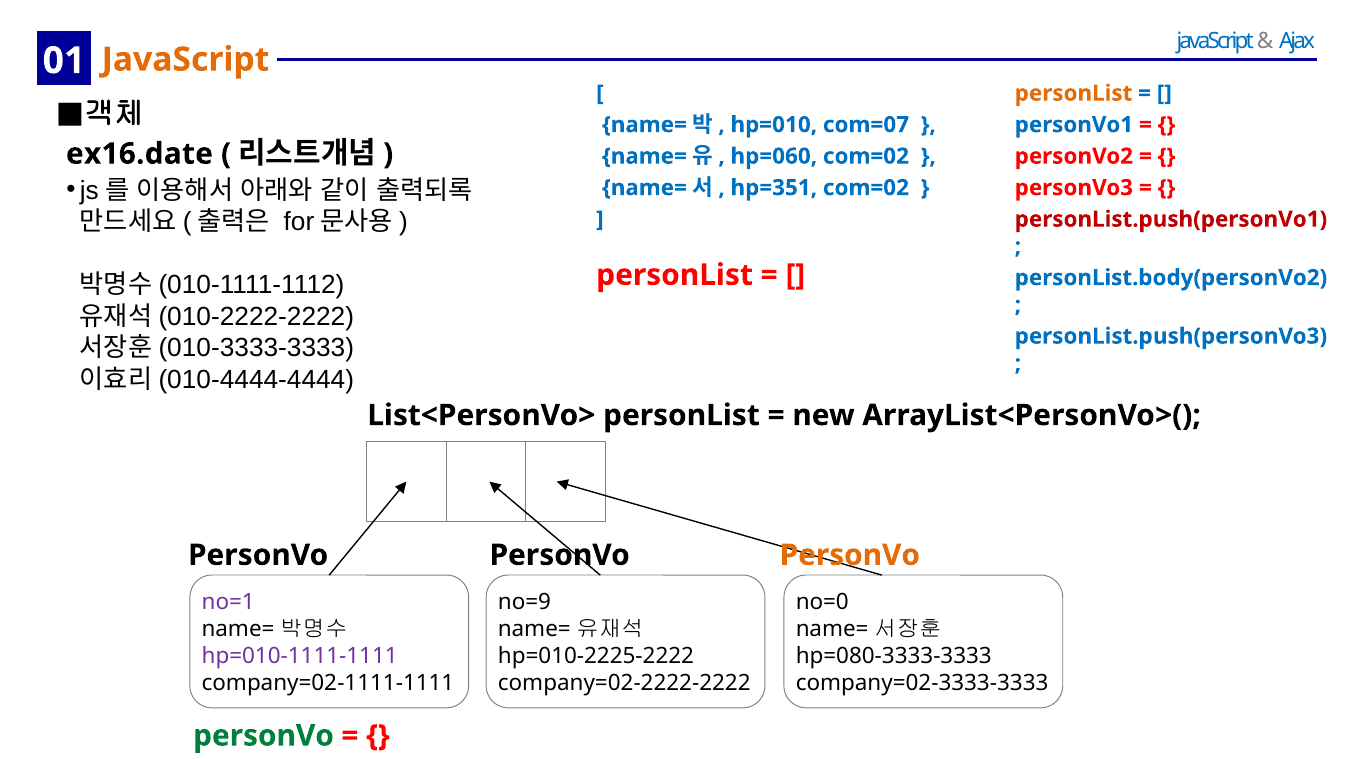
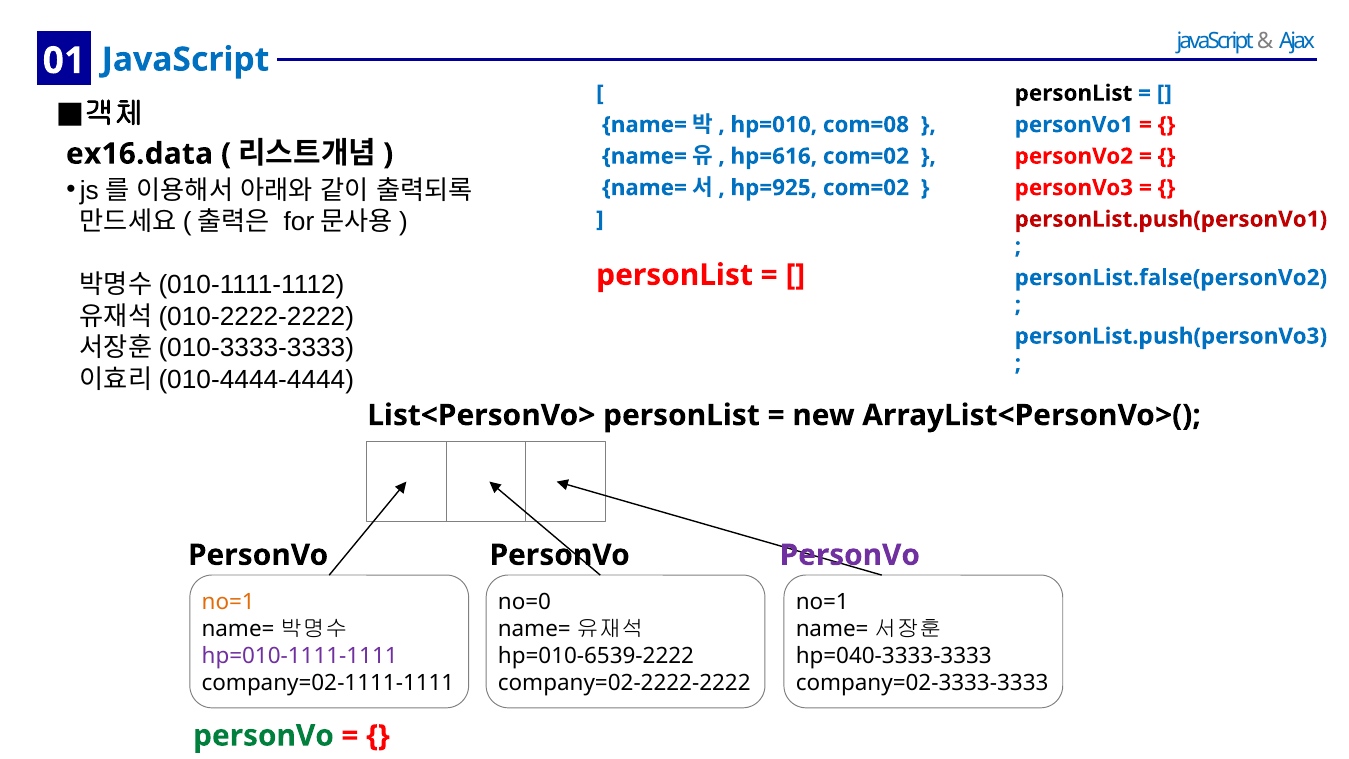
JavaScript colour: orange -> blue (186, 60)
personList colour: orange -> black (1074, 93)
com=07: com=07 -> com=08 (866, 125)
ex16.date: ex16.date -> ex16.data (139, 154)
hp=060: hp=060 -> hp=616 (774, 156)
hp=351: hp=351 -> hp=925 (774, 188)
personList.body(personVo2: personList.body(personVo2 -> personList.false(personVo2 (1171, 278)
PersonVo colour: orange -> purple (850, 555)
no=1 colour: purple -> orange (228, 602)
no=9: no=9 -> no=0 (524, 602)
no=0: no=0 -> no=1 (822, 602)
hp=010-2225-2222: hp=010-2225-2222 -> hp=010-6539-2222 (596, 656)
hp=080-3333-3333: hp=080-3333-3333 -> hp=040-3333-3333 (894, 656)
